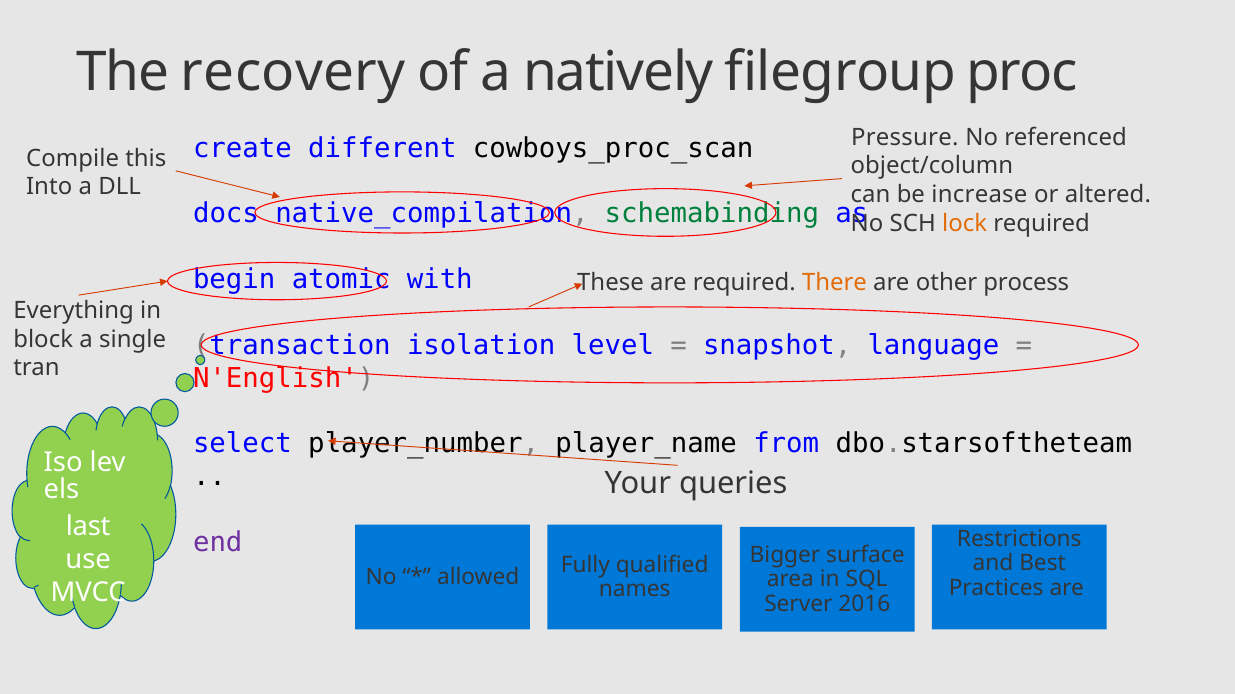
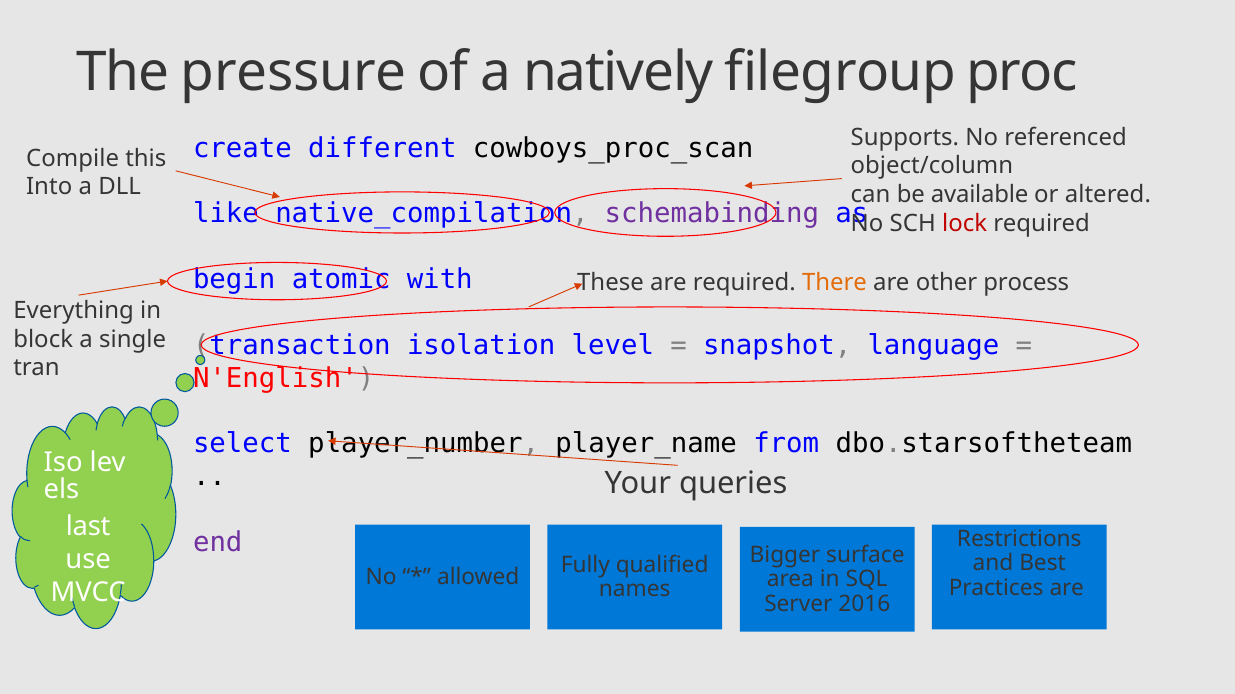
recovery: recovery -> pressure (294, 72)
Pressure: Pressure -> Supports (905, 137)
increase: increase -> available (980, 195)
docs: docs -> like (226, 214)
schemabinding colour: green -> purple (712, 214)
lock colour: orange -> red (965, 224)
